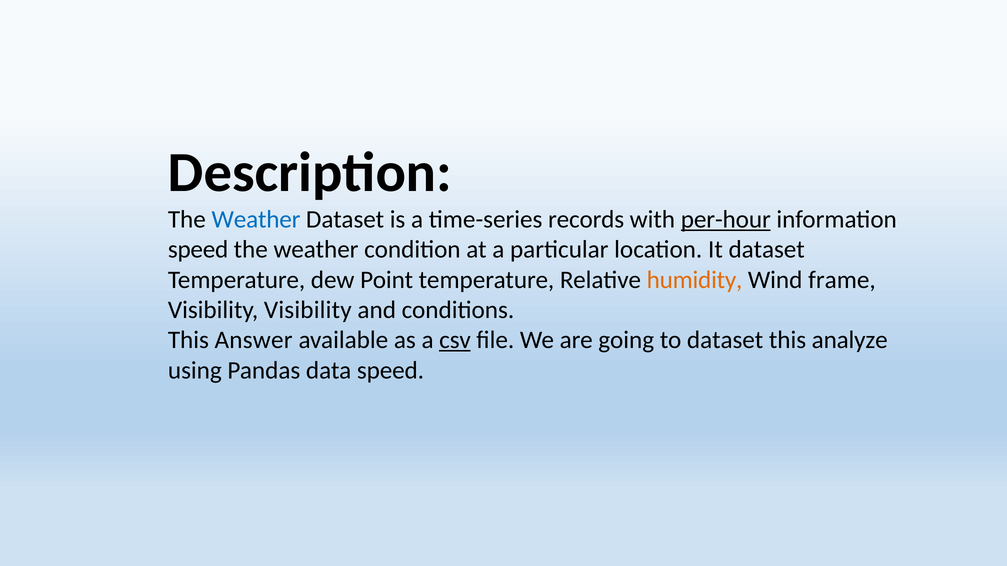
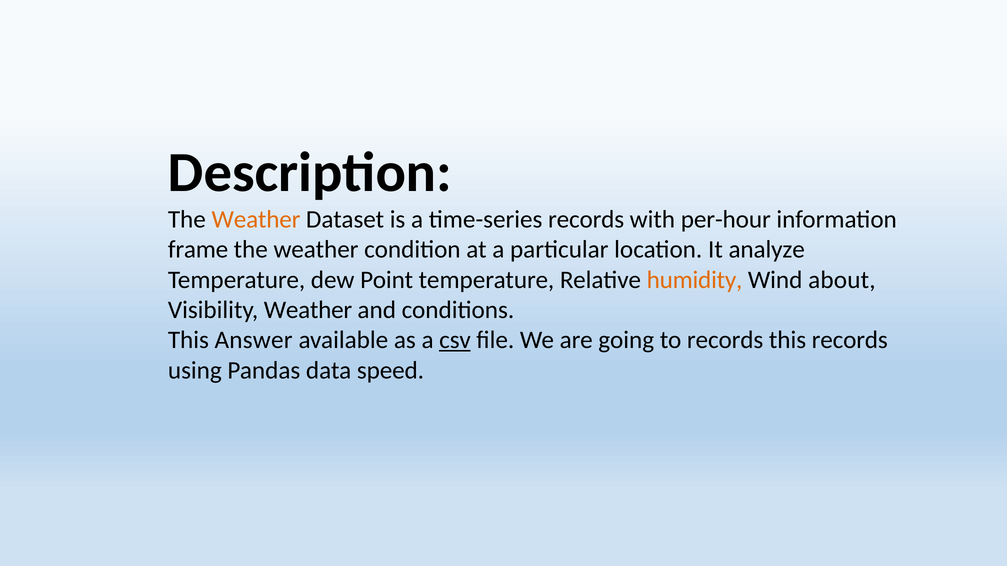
Weather colour: blue -> orange (256, 220)
per-hour underline: present -> none (726, 220)
speed: speed -> frame (198, 250)
It dataset: dataset -> analyze (767, 250)
frame: frame -> about (842, 280)
Visibility Visibility: Visibility -> Weather (308, 310)
to dataset: dataset -> records (725, 340)
this analyze: analyze -> records (850, 340)
